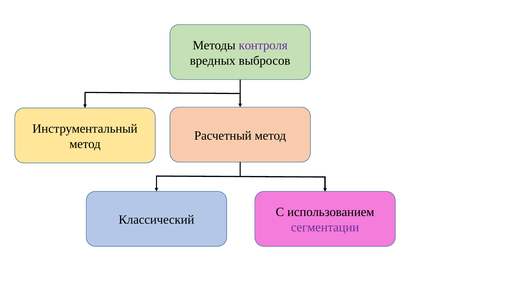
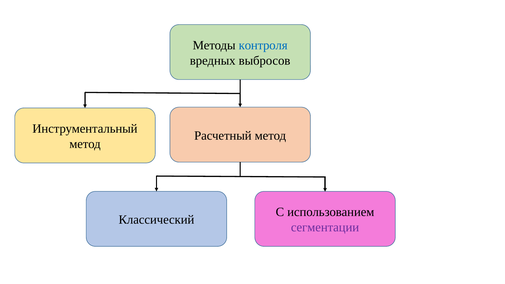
контроля colour: purple -> blue (263, 45)
